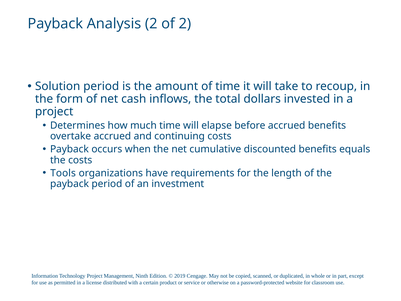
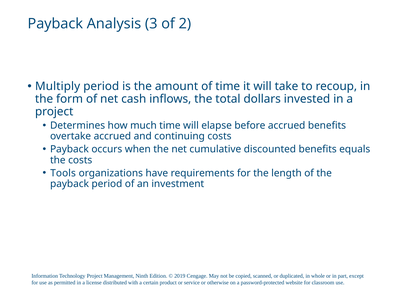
Analysis 2: 2 -> 3 (151, 24)
Solution: Solution -> Multiply (58, 86)
